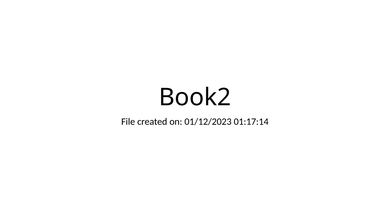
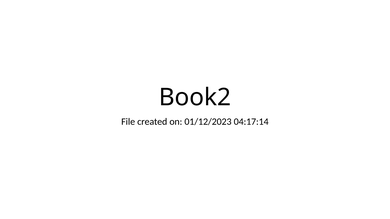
01:17:14: 01:17:14 -> 04:17:14 (251, 122)
